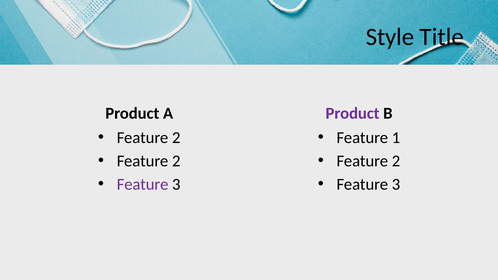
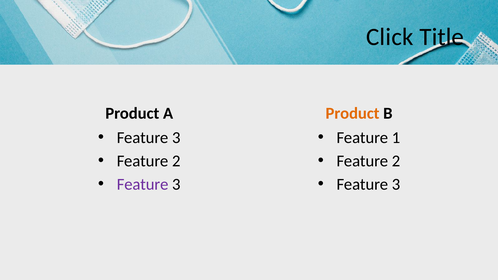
Style: Style -> Click (390, 37)
Product colour: purple -> orange (353, 113)
2: 2 -> 3 (176, 138)
